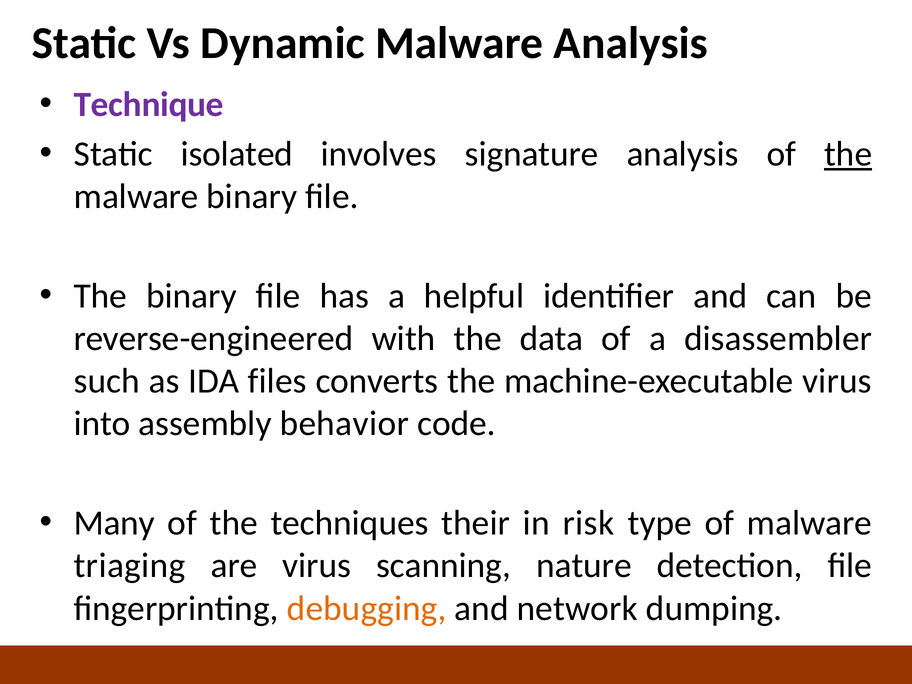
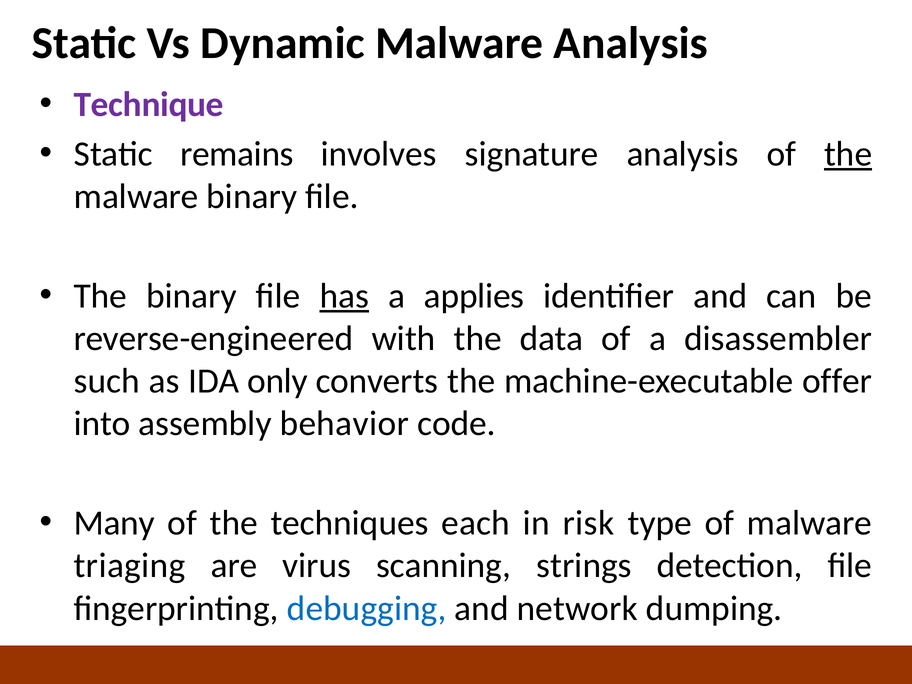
isolated: isolated -> remains (237, 154)
has underline: none -> present (344, 296)
helpful: helpful -> applies (474, 296)
files: files -> only (277, 381)
machine-executable virus: virus -> offer (837, 381)
their: their -> each (476, 523)
nature: nature -> strings (584, 566)
debugging colour: orange -> blue (367, 608)
